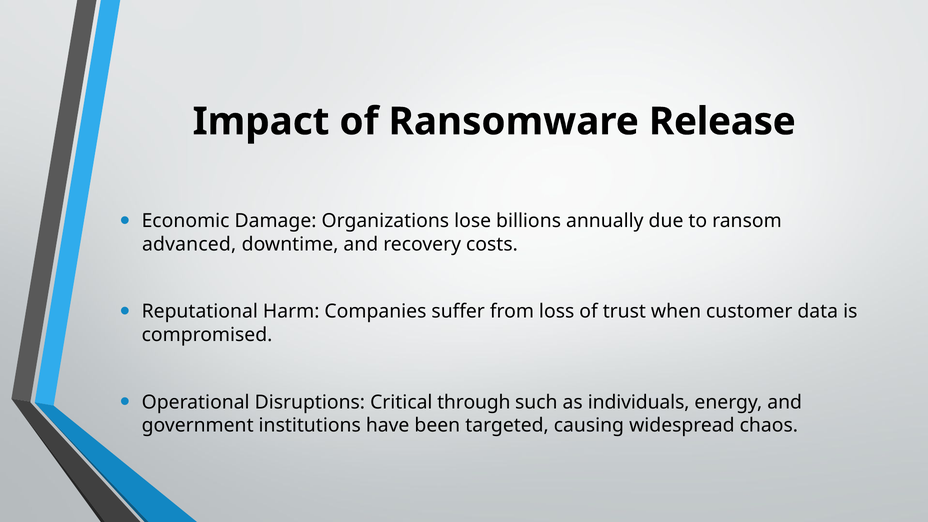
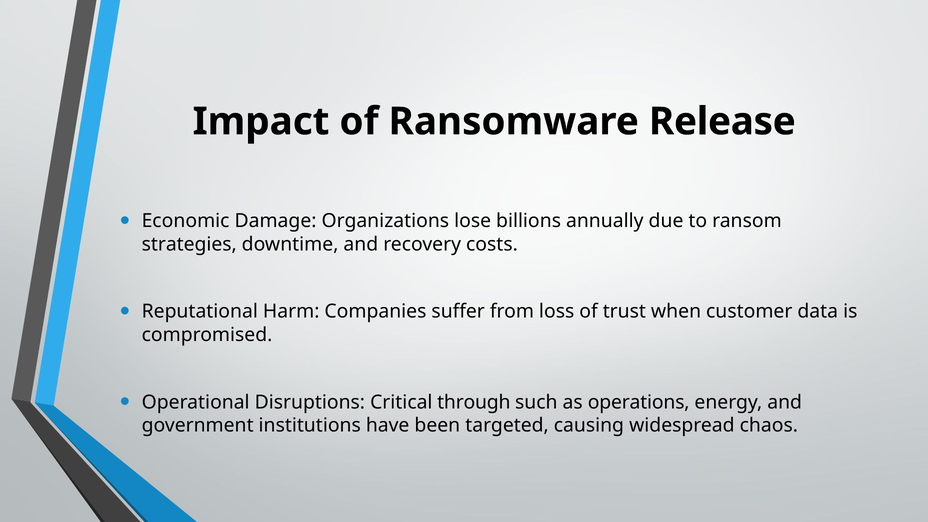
advanced: advanced -> strategies (189, 244)
individuals: individuals -> operations (639, 402)
